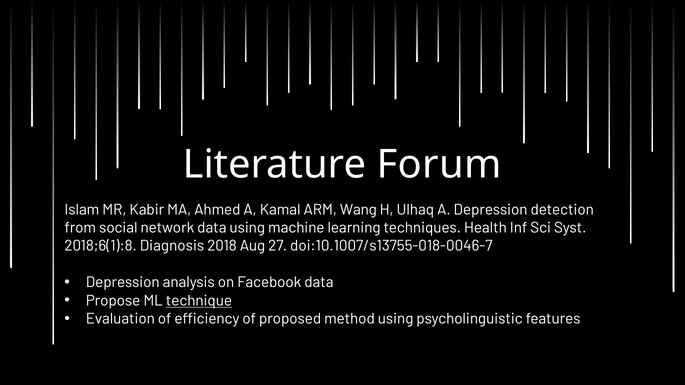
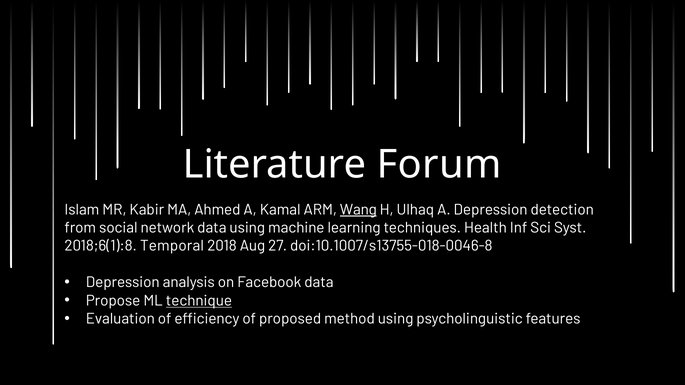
Wang underline: none -> present (358, 210)
Diagnosis: Diagnosis -> Temporal (172, 246)
doi:10.1007/s13755-018-0046-7: doi:10.1007/s13755-018-0046-7 -> doi:10.1007/s13755-018-0046-8 (391, 246)
